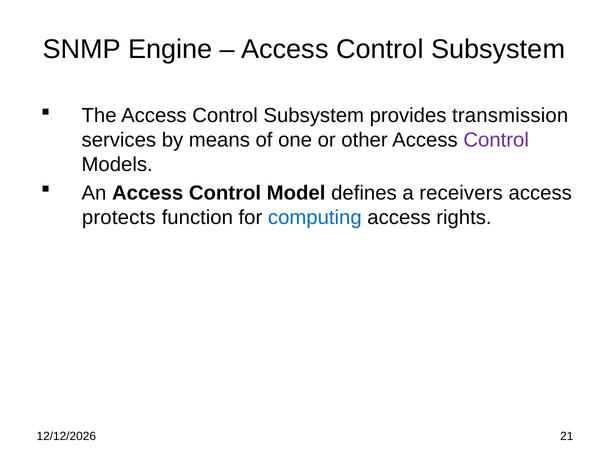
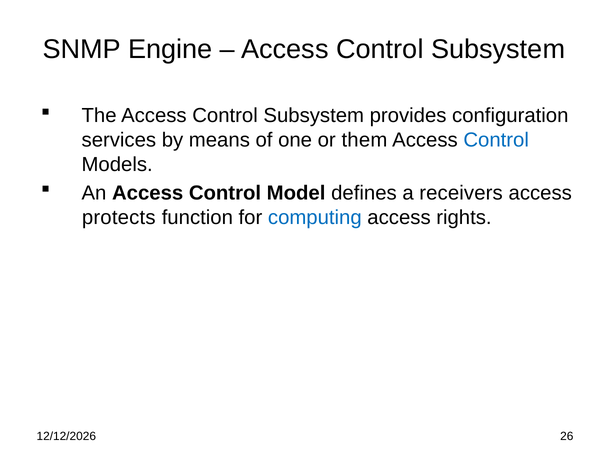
transmission: transmission -> configuration (510, 116)
other: other -> them (364, 140)
Control colour: purple -> blue (496, 140)
21: 21 -> 26 (567, 437)
